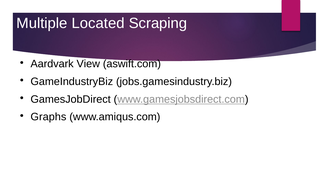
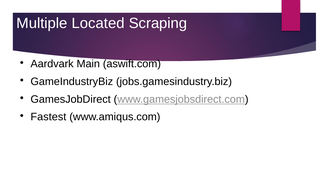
View: View -> Main (88, 64)
Graphs: Graphs -> Fastest (48, 117)
